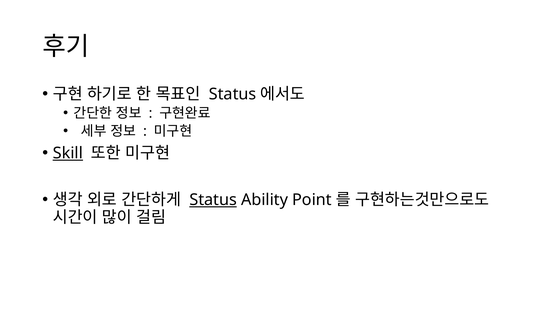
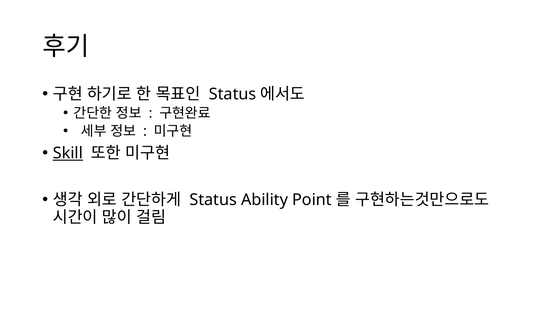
Status underline: present -> none (213, 200)
